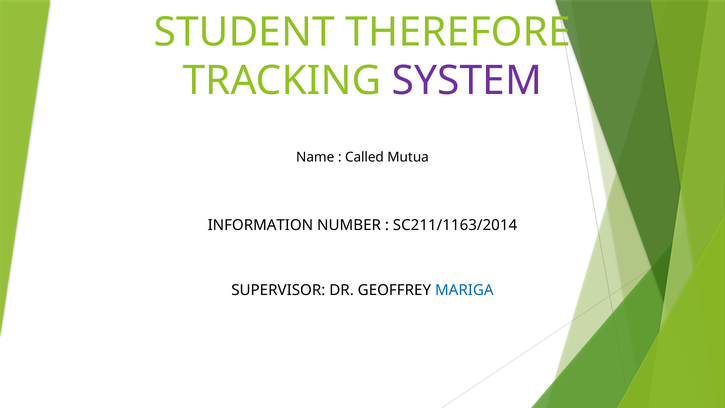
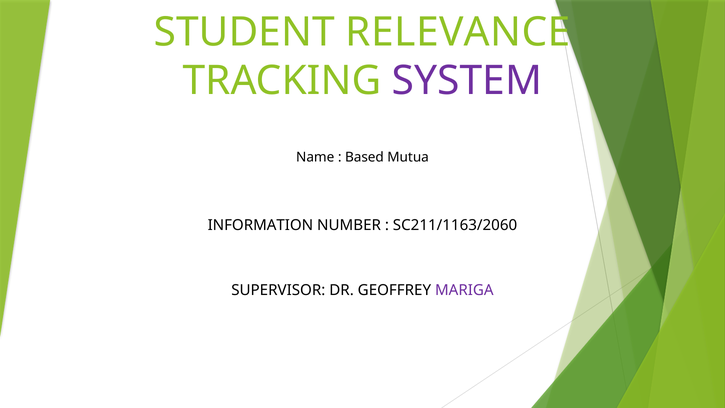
THEREFORE: THEREFORE -> RELEVANCE (458, 32)
Called: Called -> Based (364, 157)
SC211/1163/2014: SC211/1163/2014 -> SC211/1163/2060 (455, 225)
MARIGA colour: blue -> purple (464, 290)
